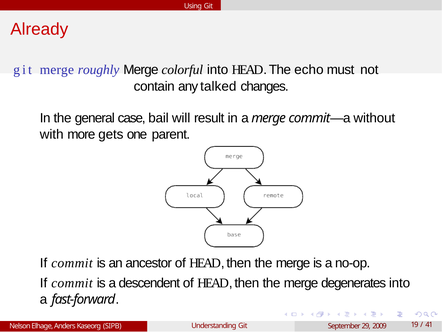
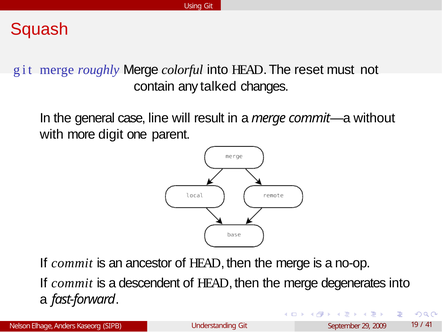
Already: Already -> Squash (39, 29)
echo: echo -> reset (309, 70)
bail: bail -> line (158, 118)
gets: gets -> digit (111, 134)
